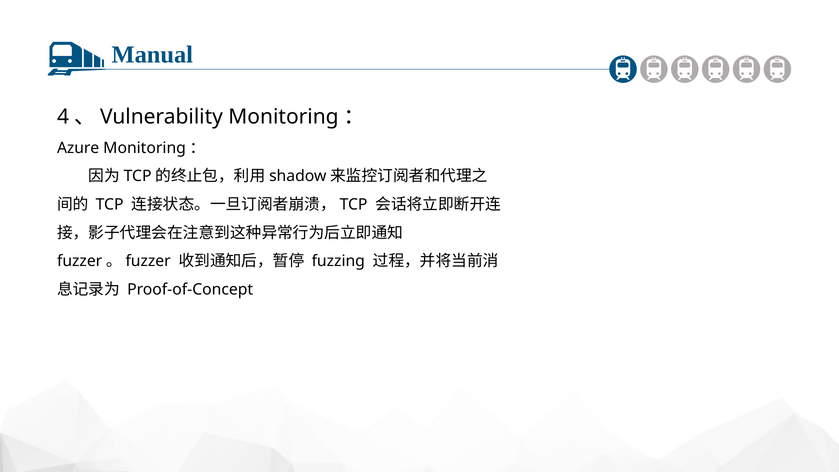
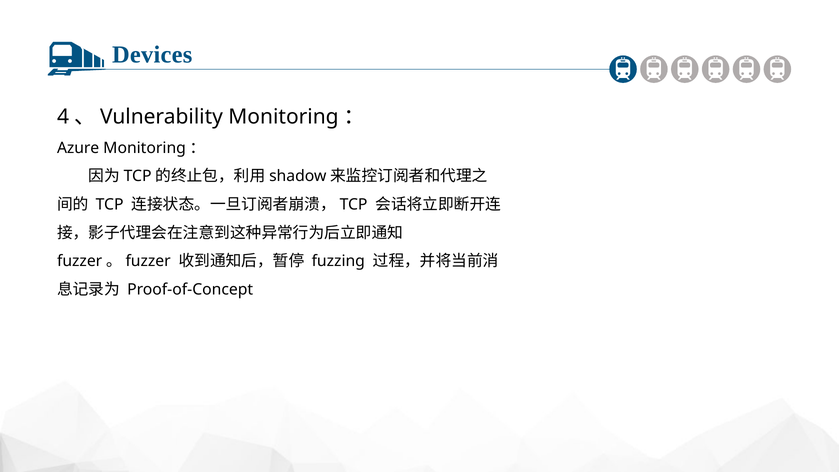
Manual: Manual -> Devices (152, 55)
